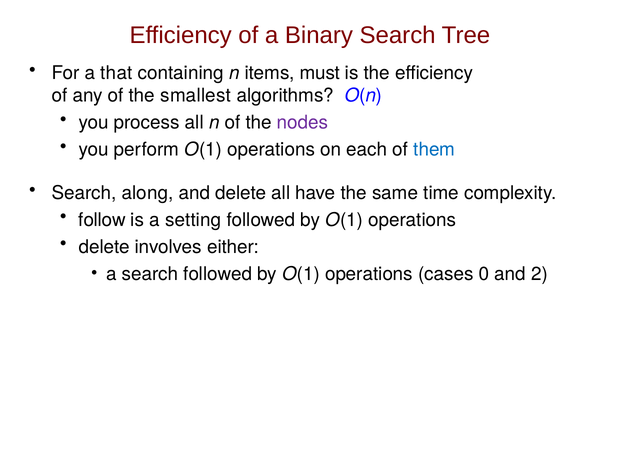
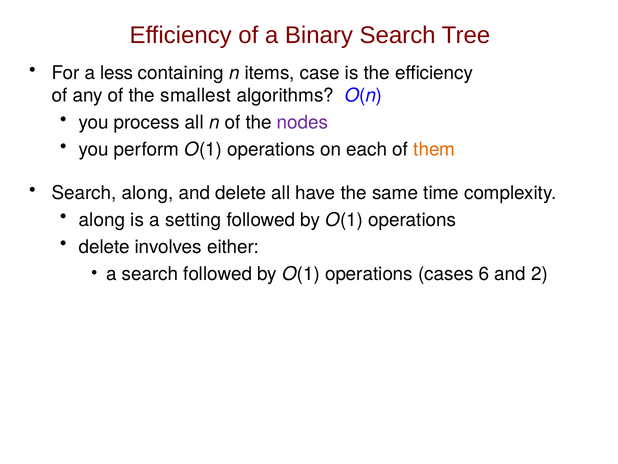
that: that -> less (117, 73)
must: must -> case (320, 73)
them colour: blue -> orange (434, 149)
follow: follow -> along (102, 220)
0: 0 -> 6 (484, 273)
